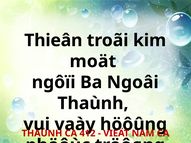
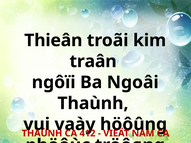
moät: moät -> traân (93, 61)
